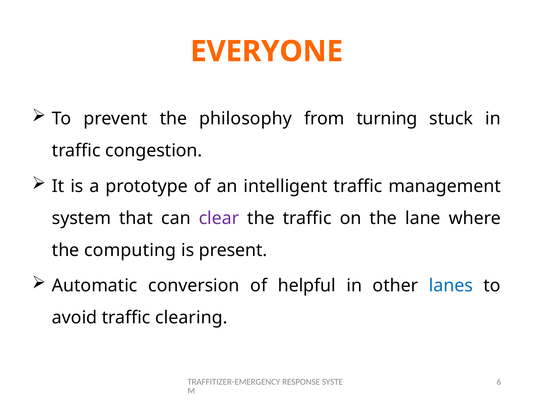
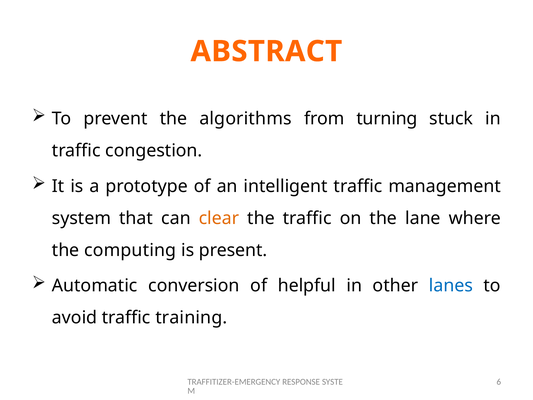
EVERYONE: EVERYONE -> ABSTRACT (266, 51)
philosophy: philosophy -> algorithms (246, 119)
clear colour: purple -> orange (219, 218)
clearing: clearing -> training (191, 317)
